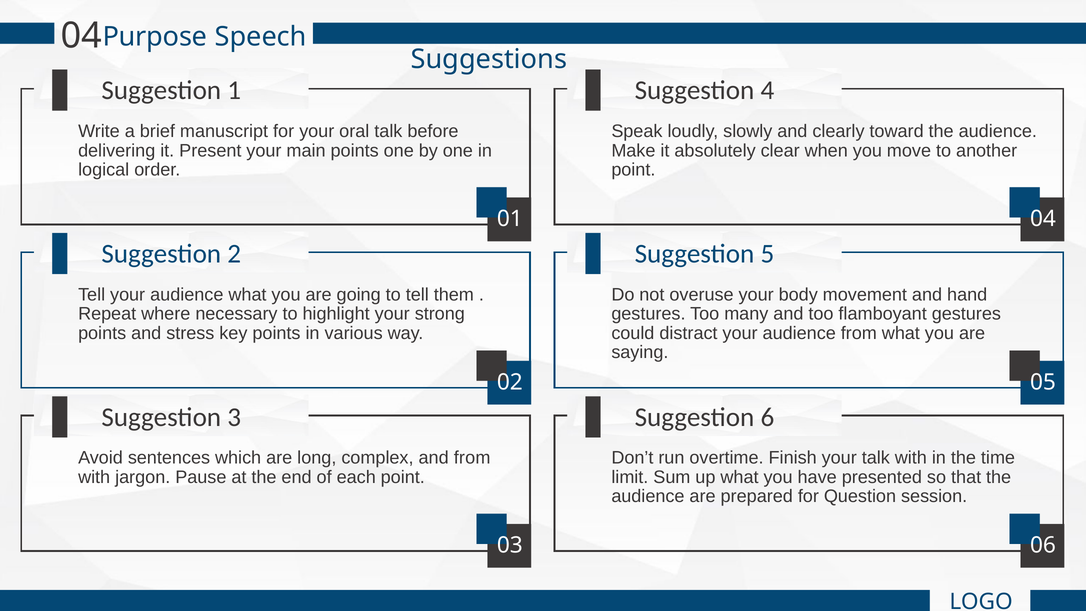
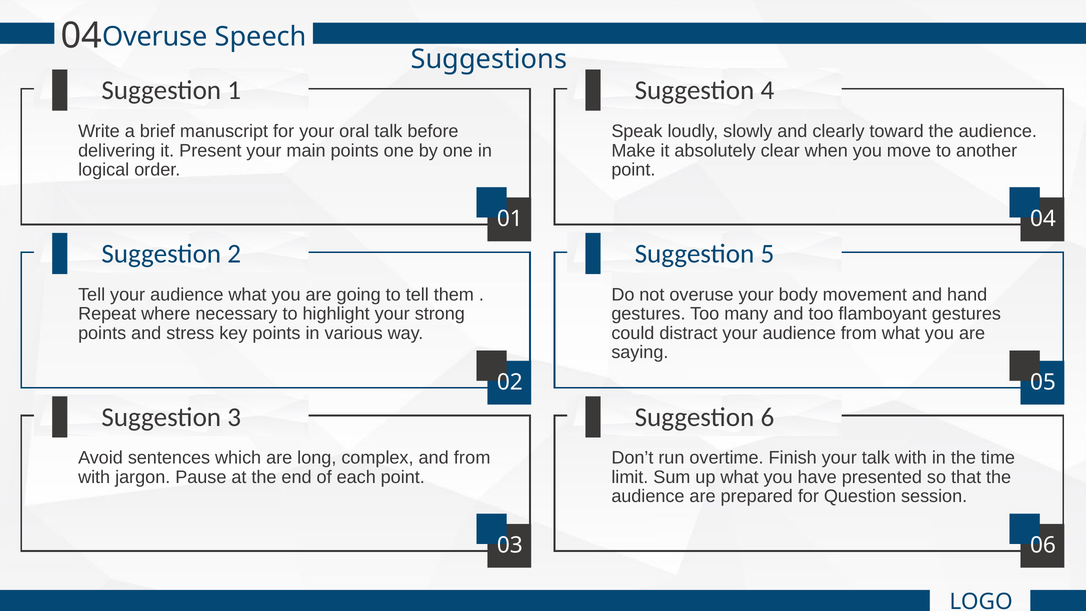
Purpose: Purpose -> Overuse (155, 37)
